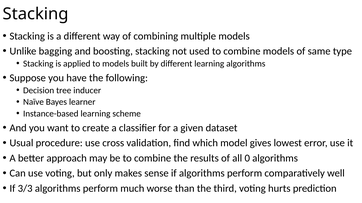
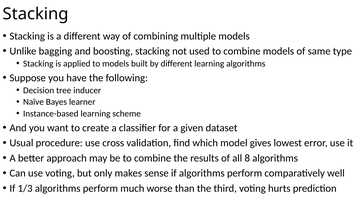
0: 0 -> 8 (247, 159)
3/3: 3/3 -> 1/3 (25, 189)
